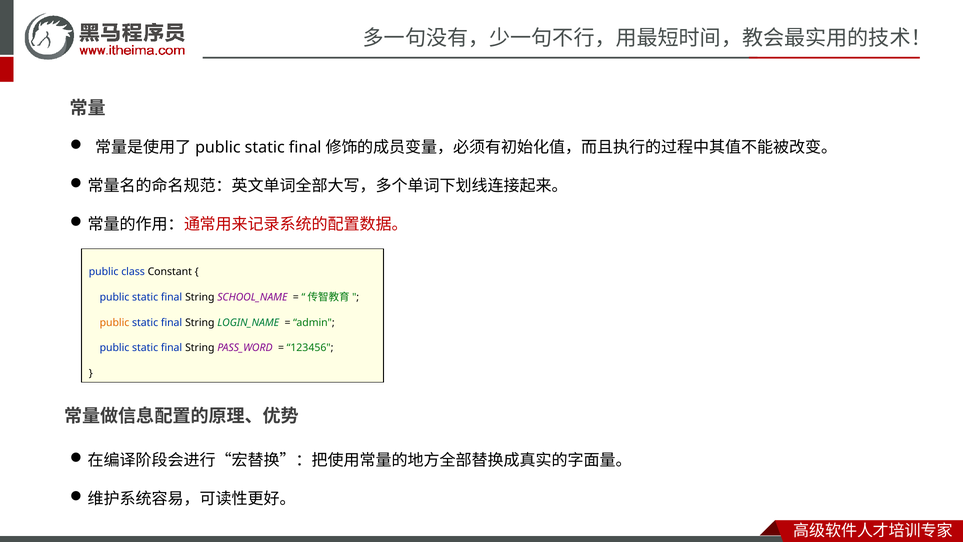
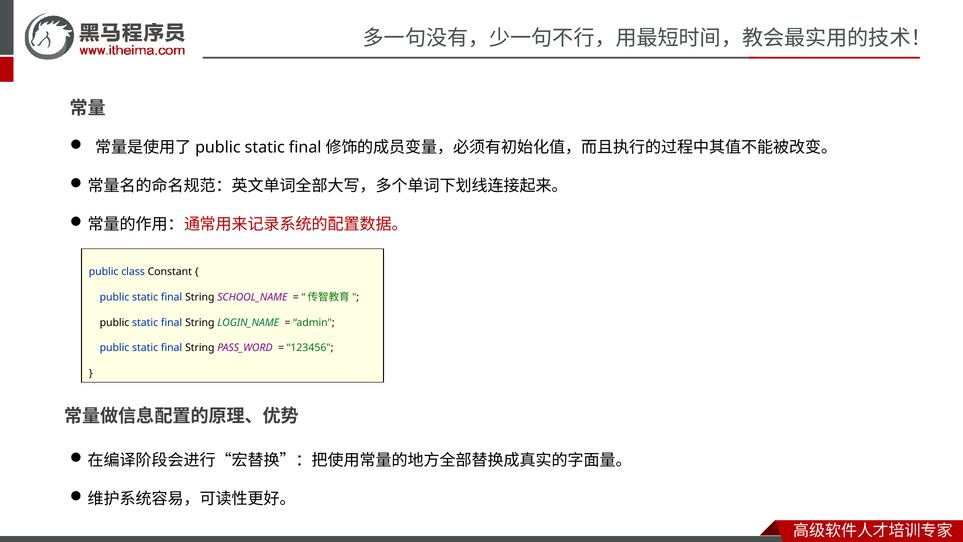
public colour: orange -> black (115, 322)
